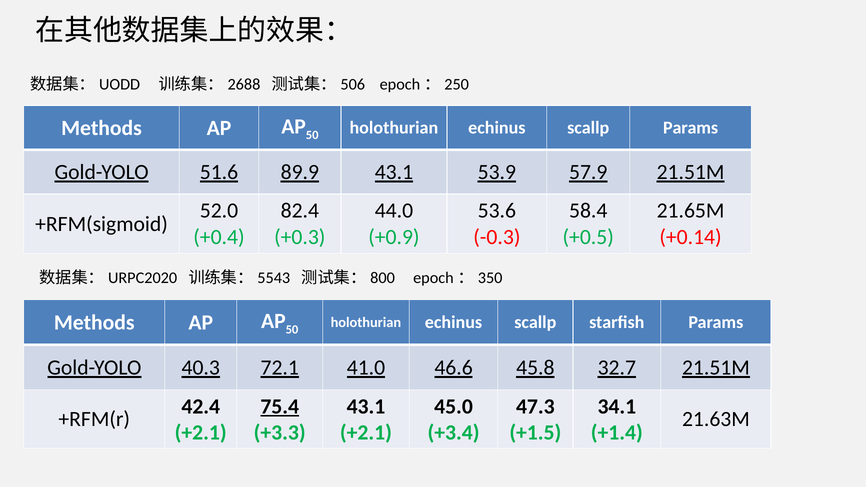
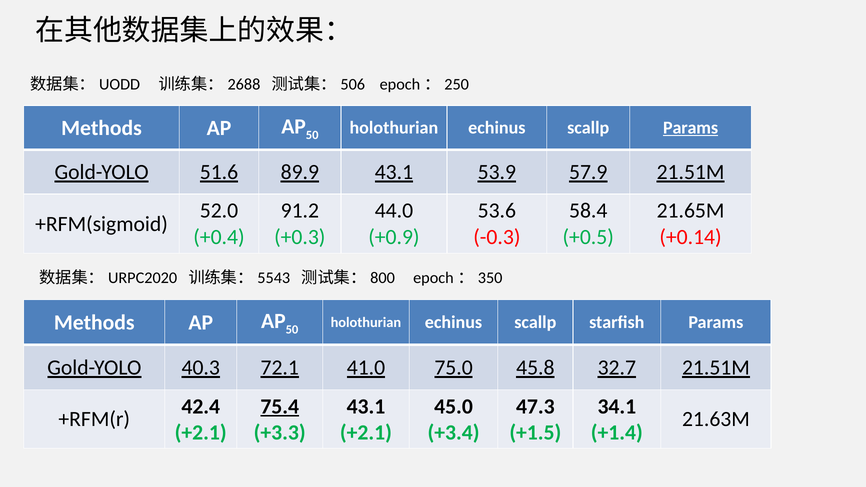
Params underline: none -> present (691, 128)
82.4: 82.4 -> 91.2 (300, 211)
46.6: 46.6 -> 75.0 (454, 368)
